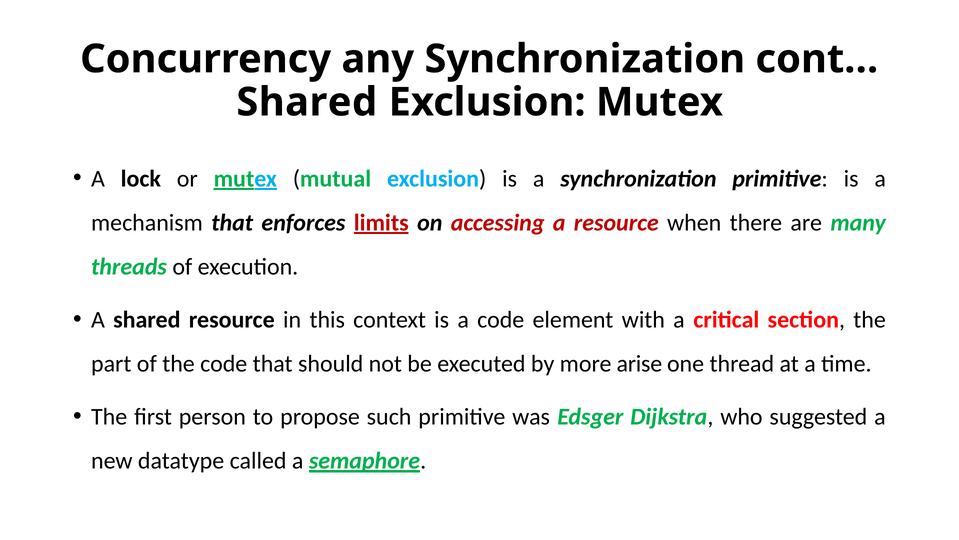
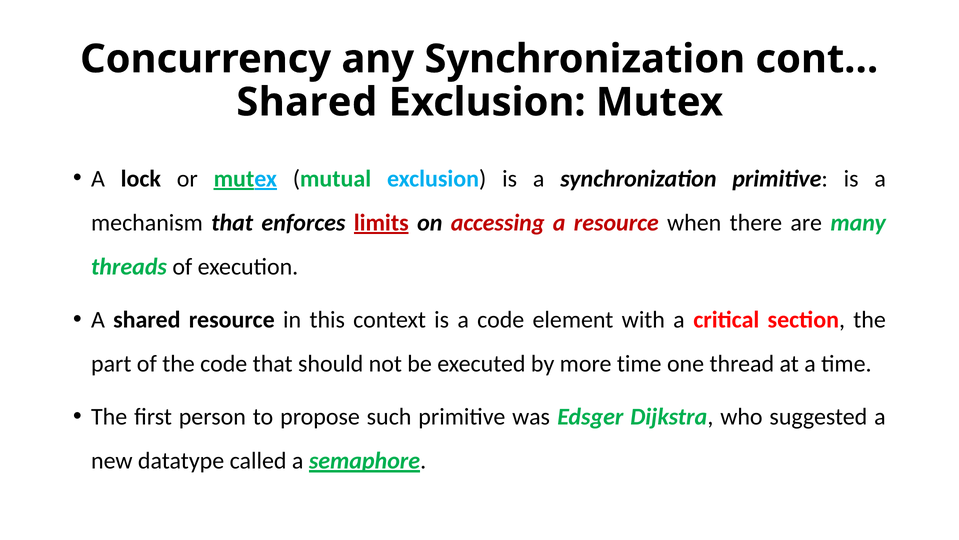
more arise: arise -> time (639, 363)
